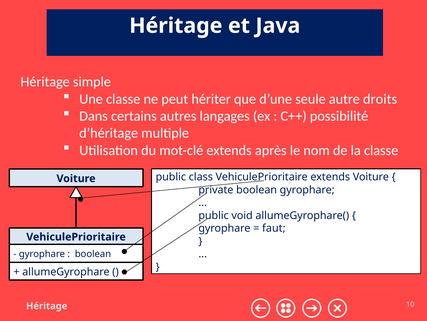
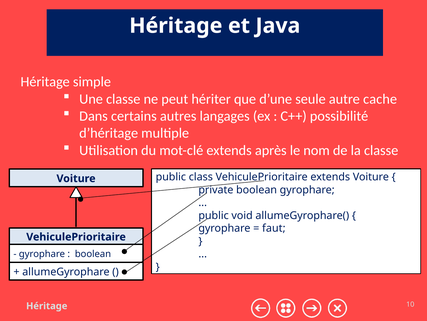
droits: droits -> cache (380, 99)
